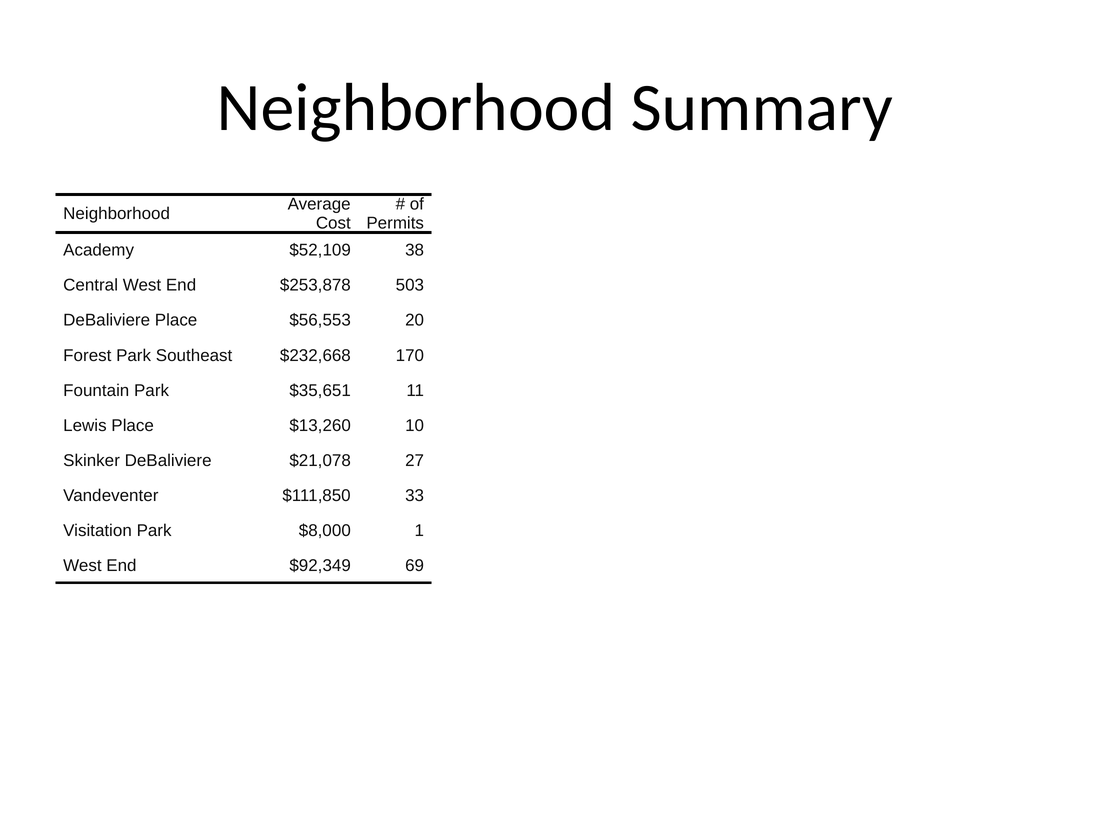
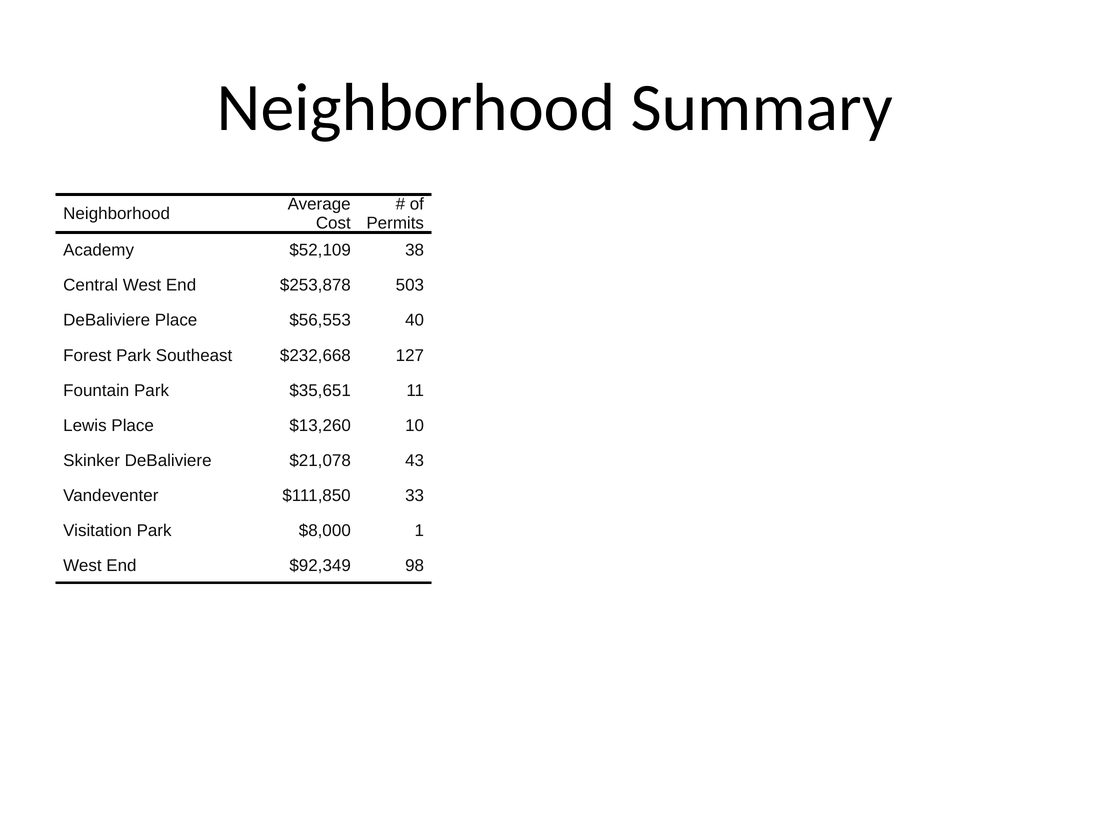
20: 20 -> 40 (415, 320)
170: 170 -> 127 (410, 355)
27: 27 -> 43 (415, 460)
69: 69 -> 98 (415, 565)
